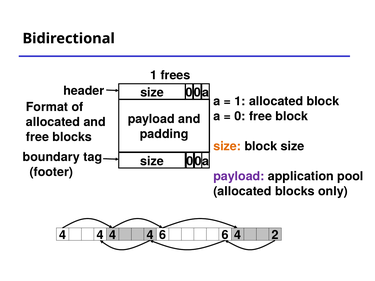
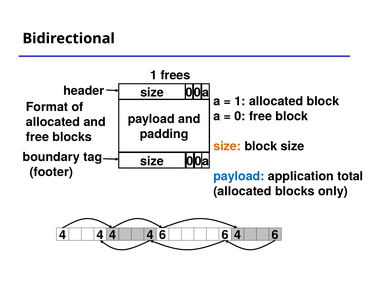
payload colour: purple -> blue (239, 176)
pool: pool -> total (350, 176)
6 2: 2 -> 6 (275, 235)
